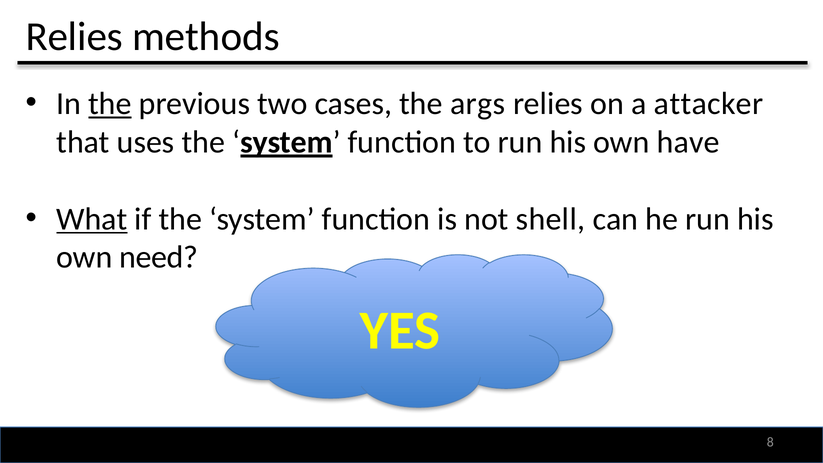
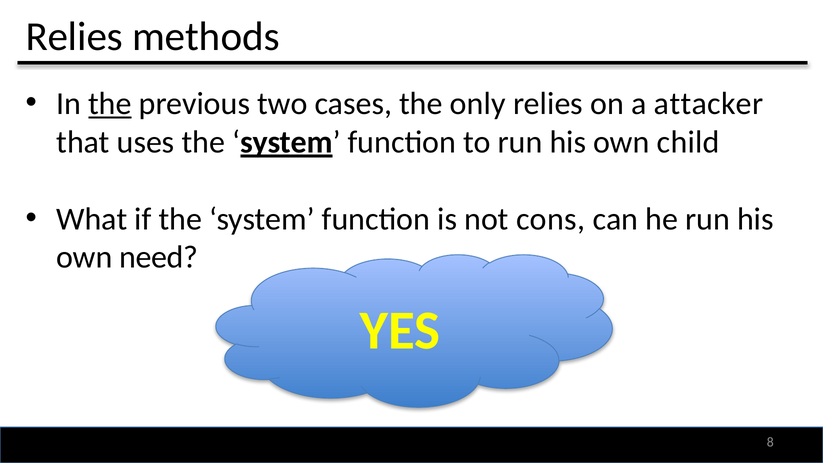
args: args -> only (478, 104)
have: have -> child (688, 142)
What underline: present -> none (92, 219)
shell: shell -> cons (551, 219)
